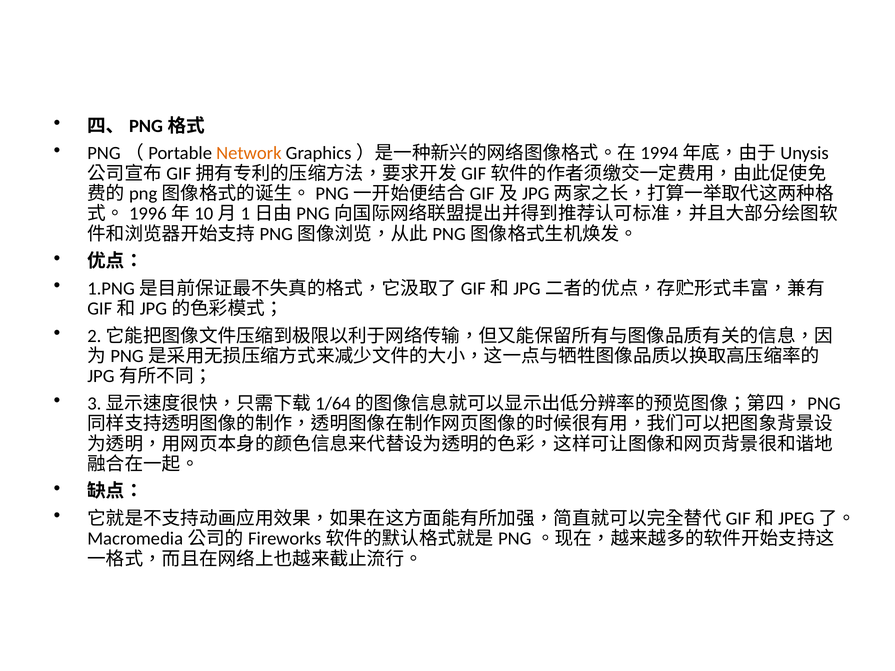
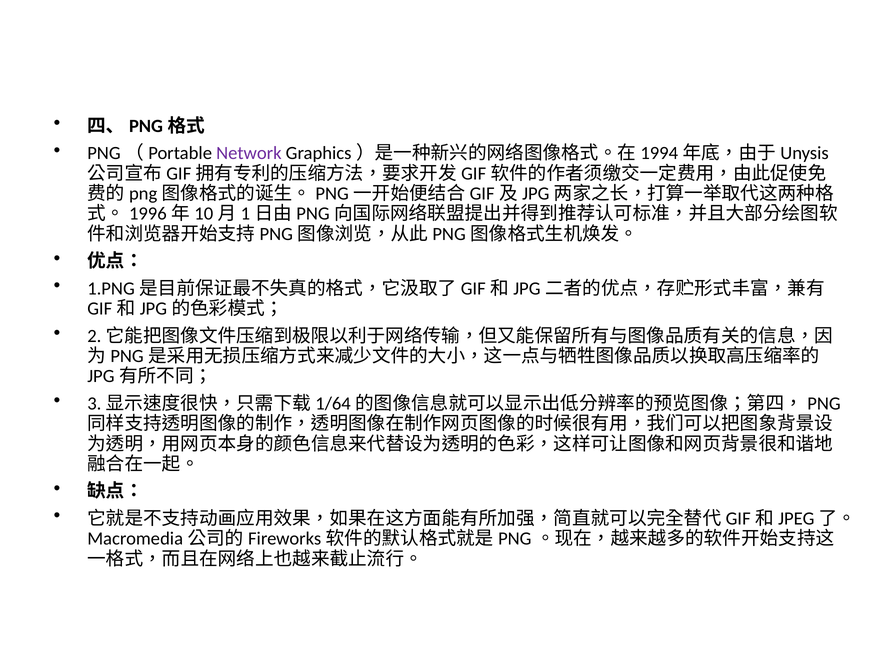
Network colour: orange -> purple (249, 153)
